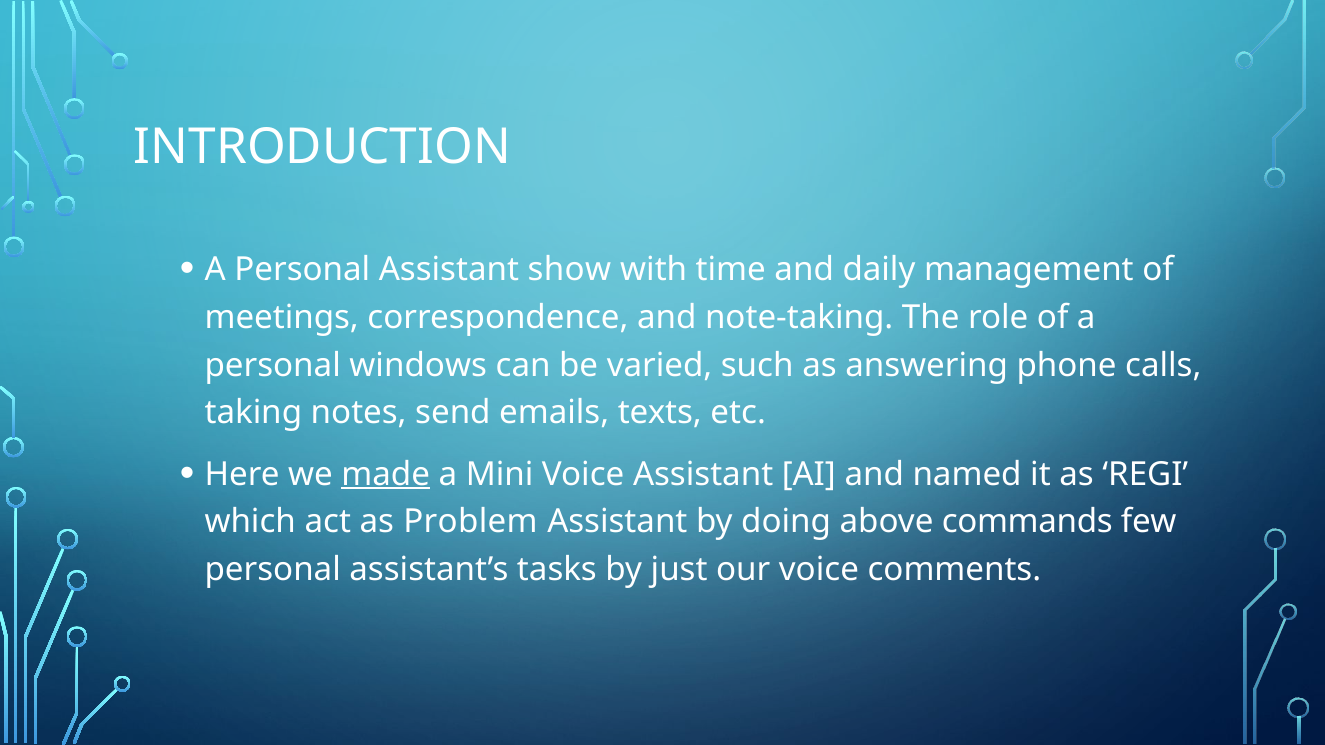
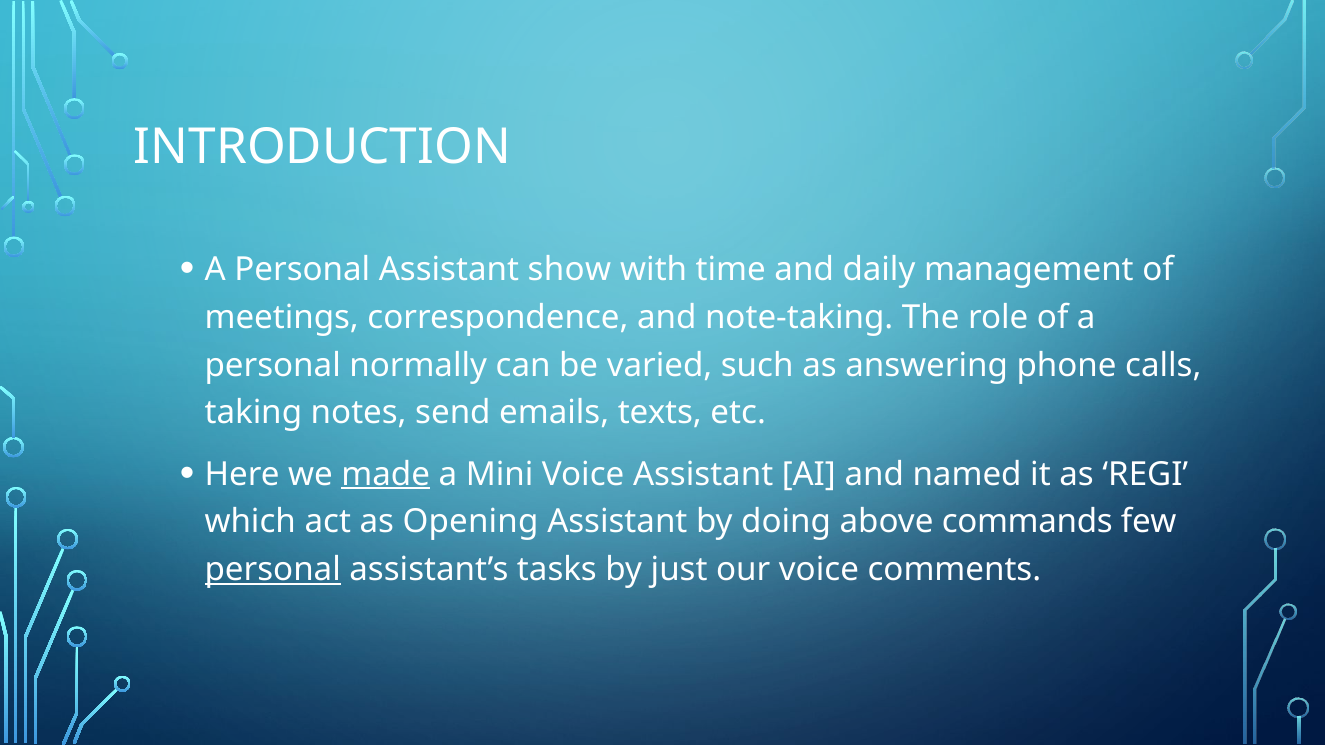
windows: windows -> normally (418, 365)
Problem: Problem -> Opening (471, 522)
personal underline: none -> present (273, 570)
